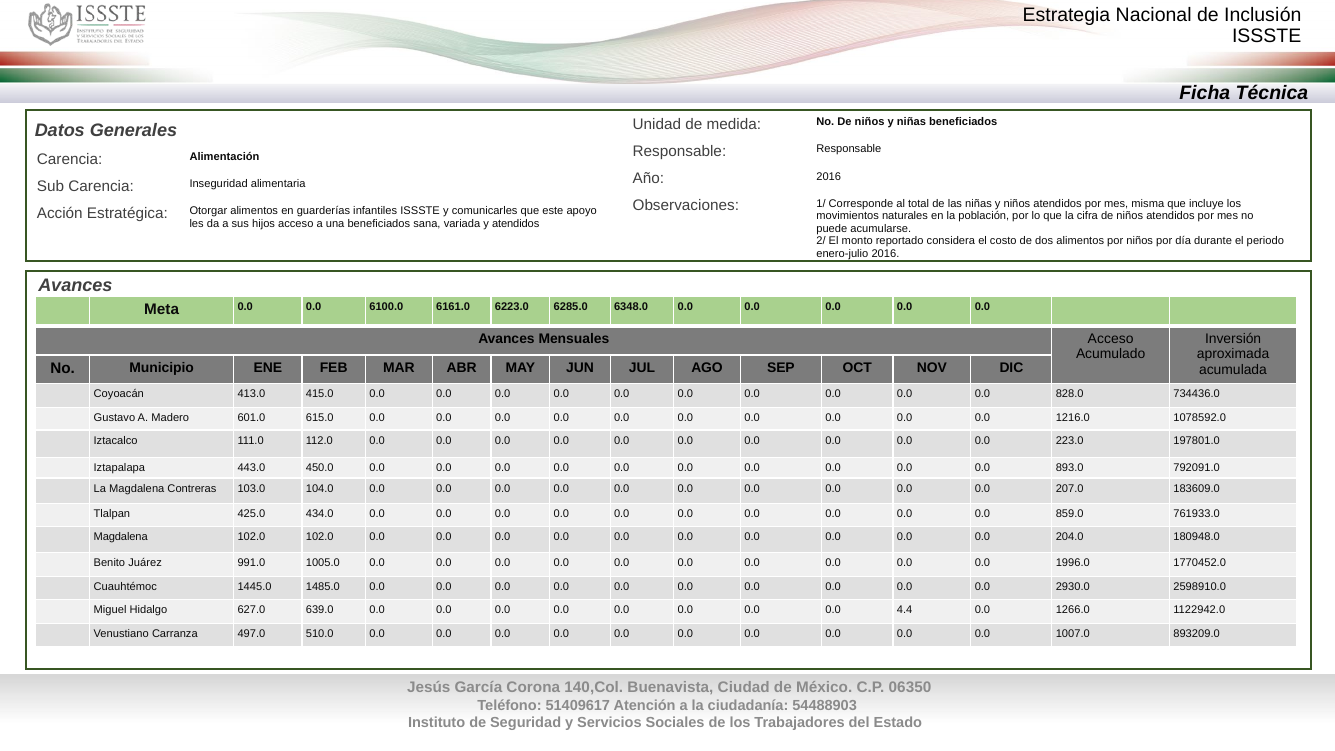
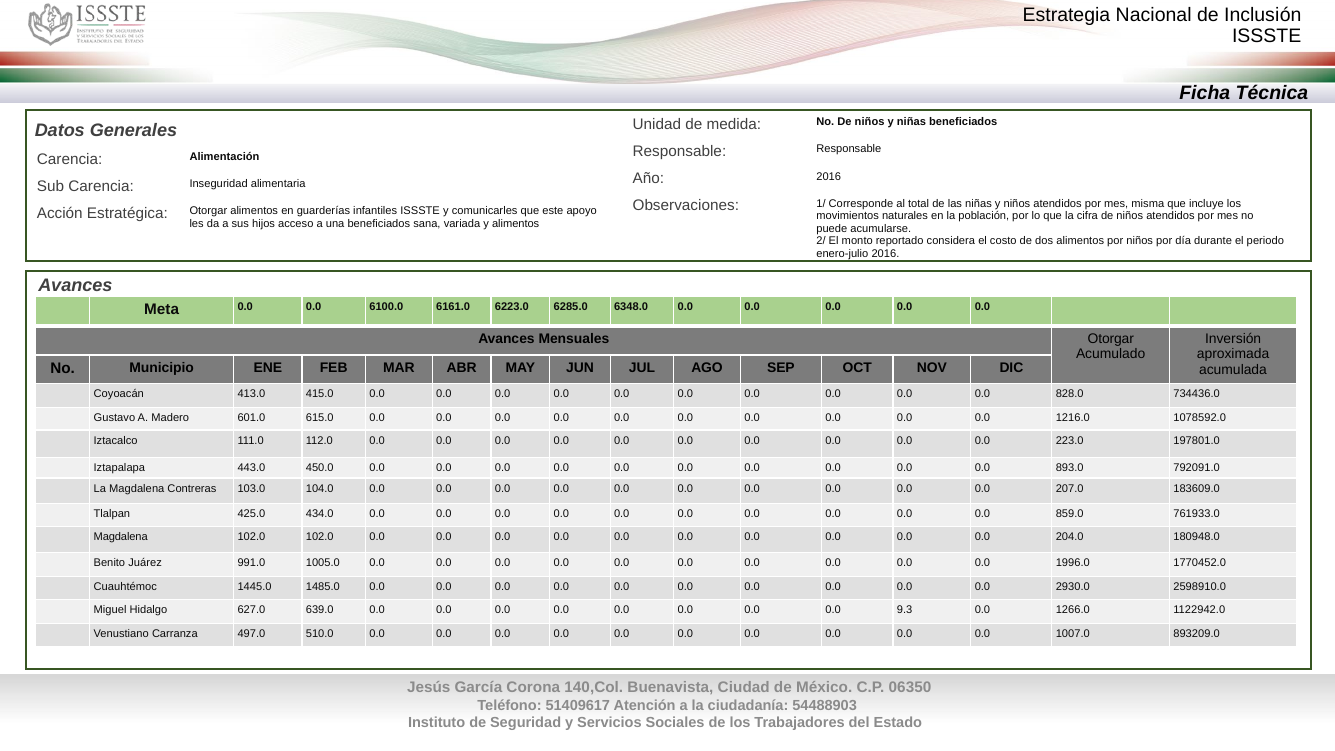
y atendidos: atendidos -> alimentos (516, 223)
Mensuales Acceso: Acceso -> Otorgar (1111, 339)
4.4: 4.4 -> 9.3 (905, 610)
